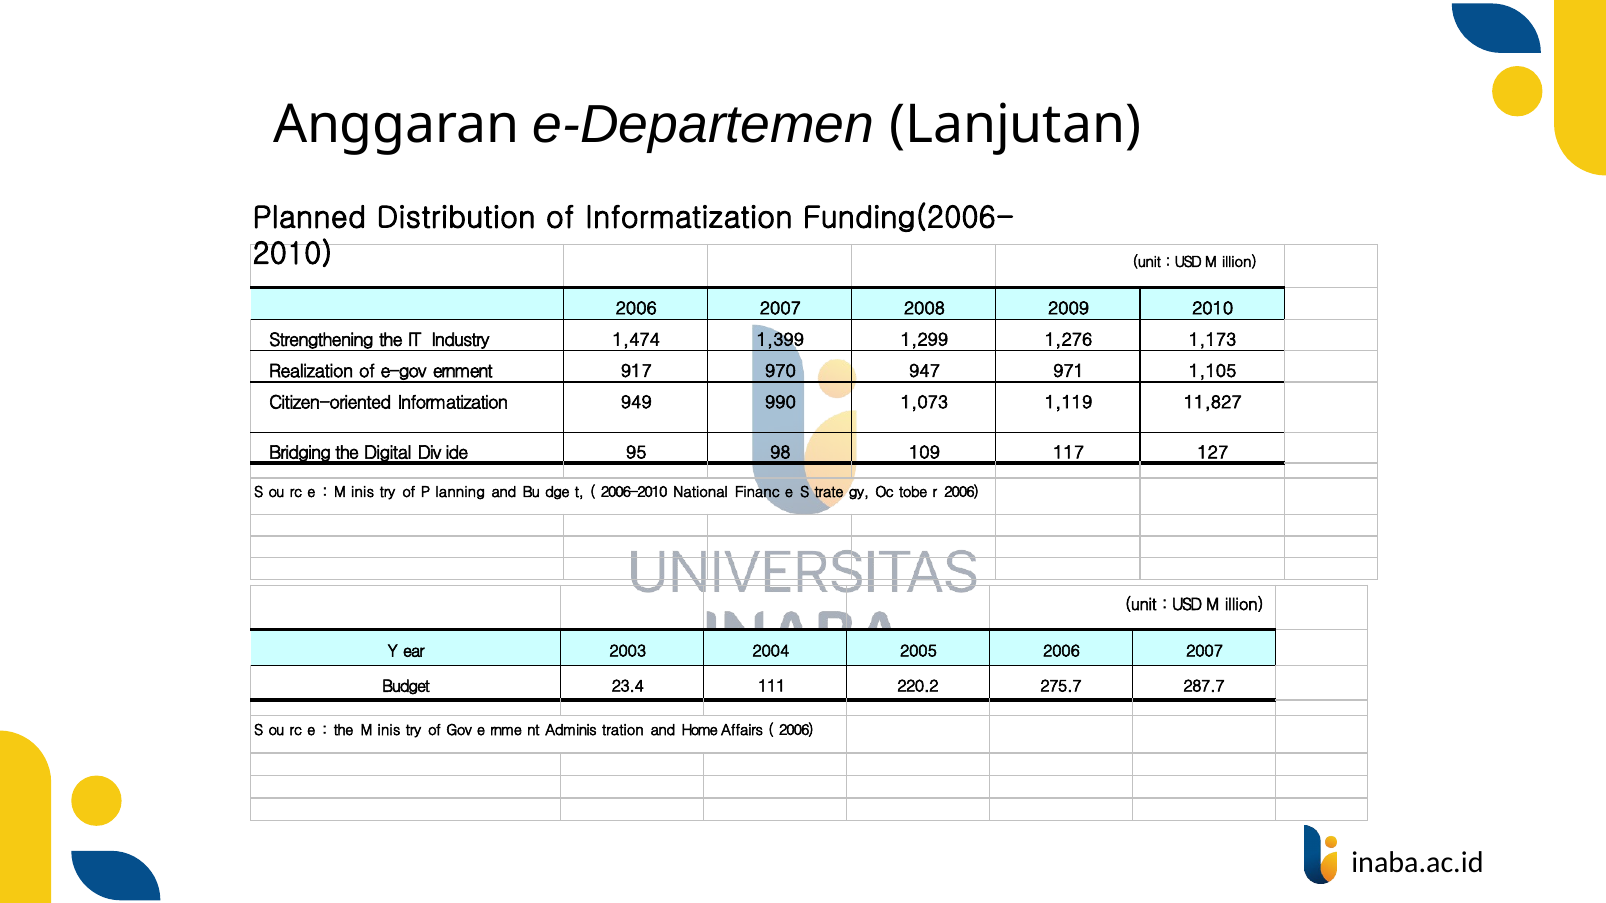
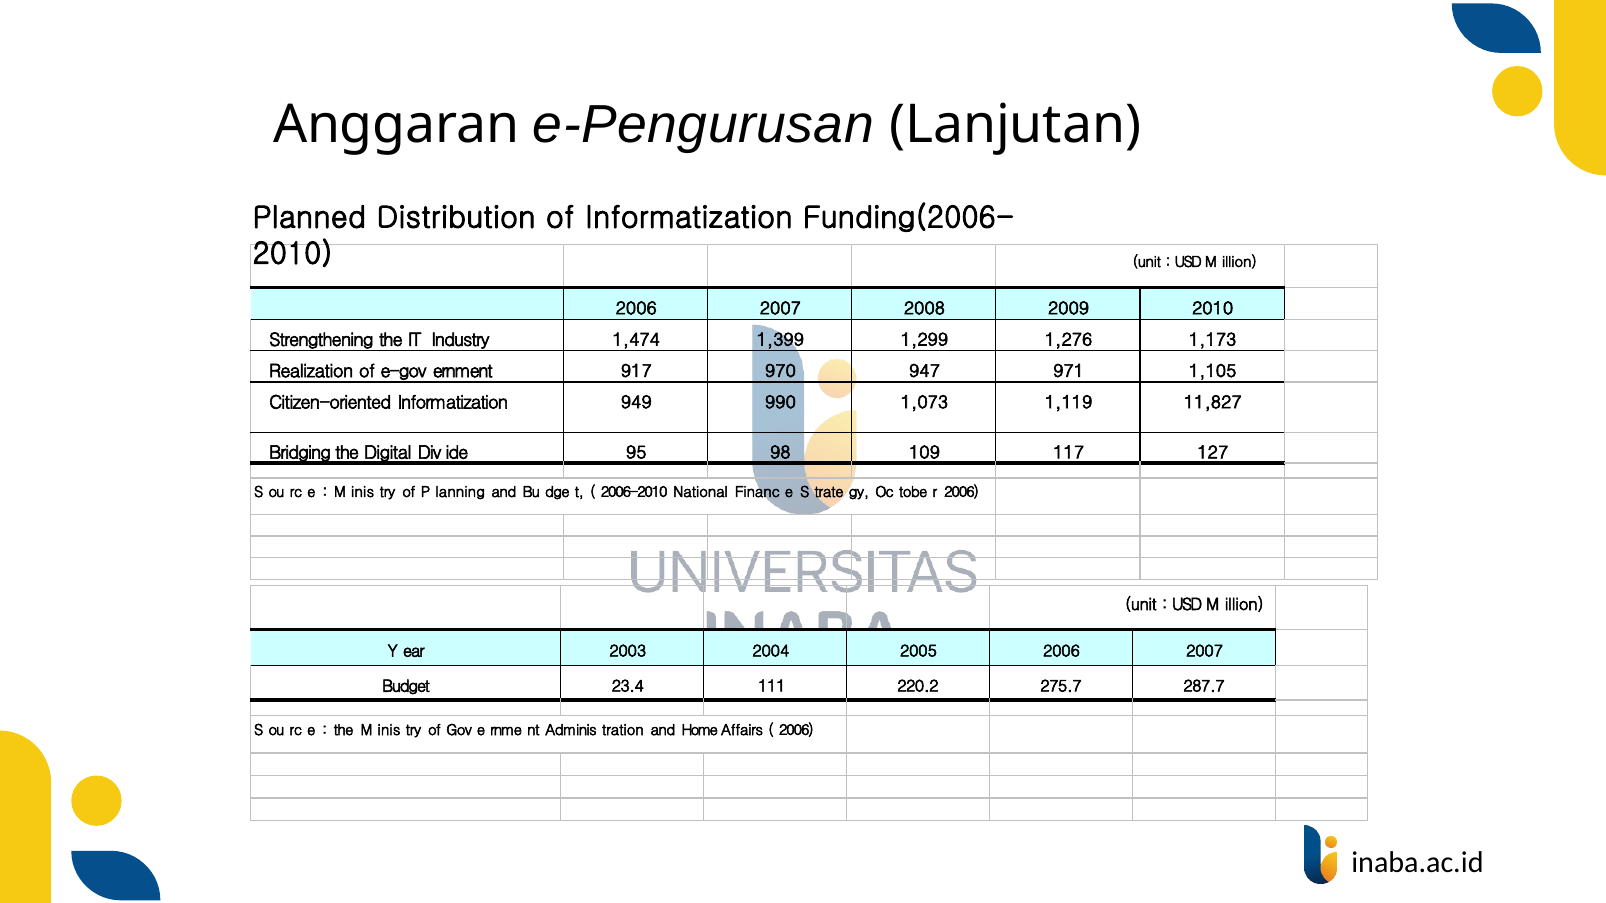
e-Departemen: e-Departemen -> e-Pengurusan (703, 125)
